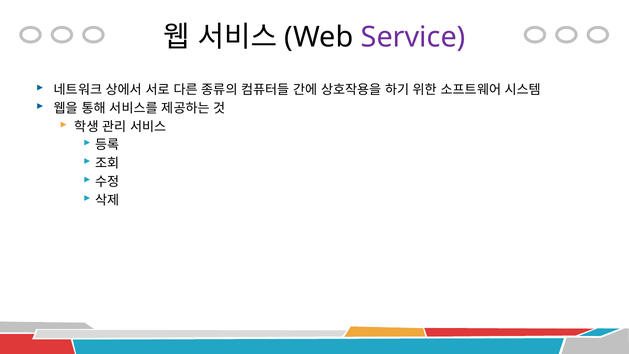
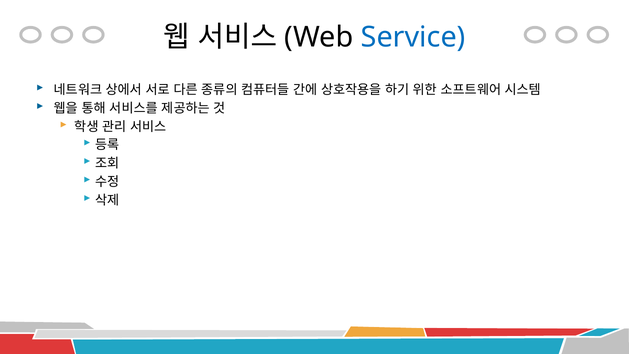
Service colour: purple -> blue (413, 37)
